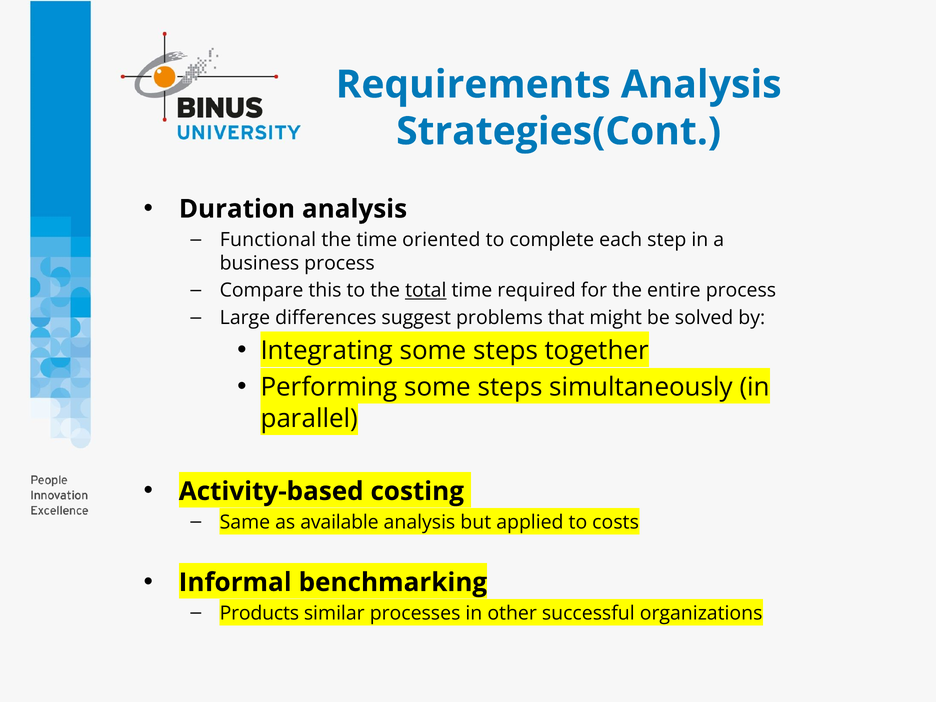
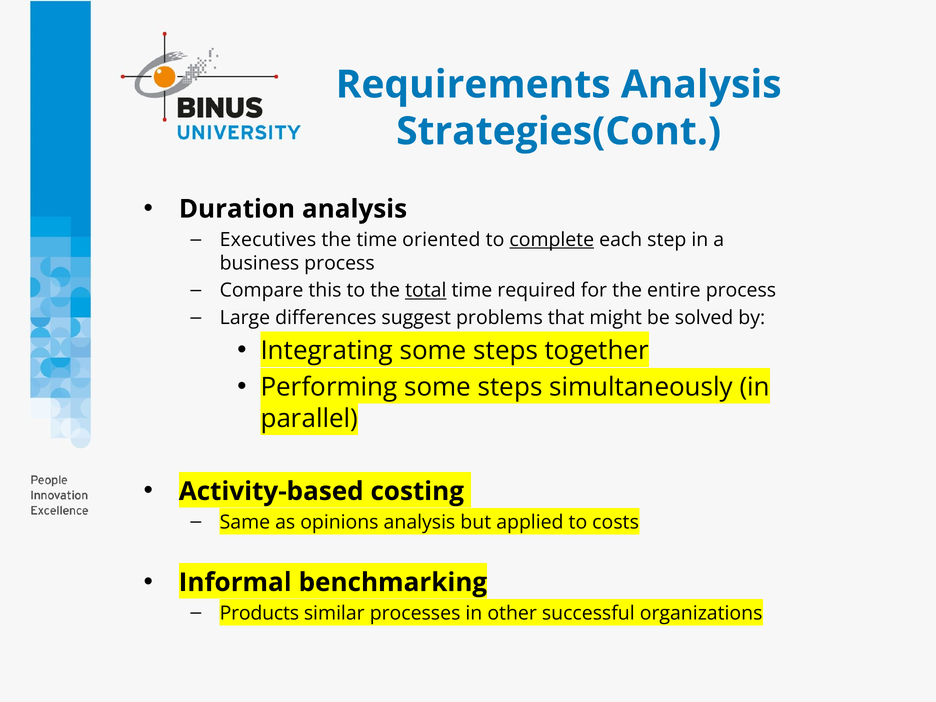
Functional: Functional -> Executives (268, 240)
complete underline: none -> present (552, 240)
available: available -> opinions (339, 522)
